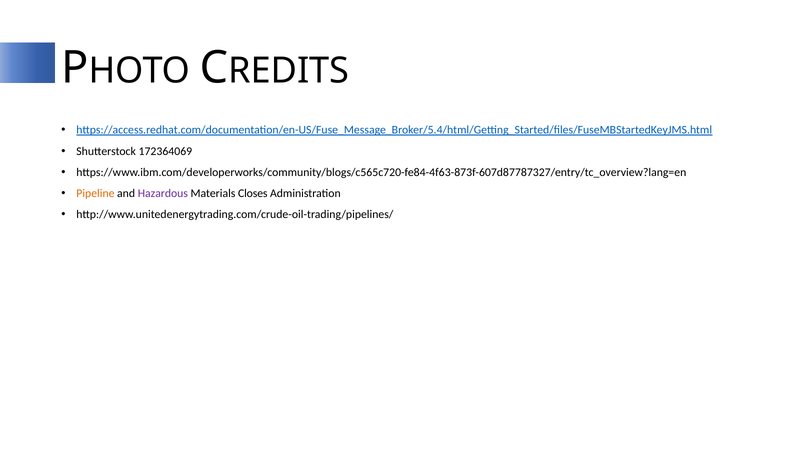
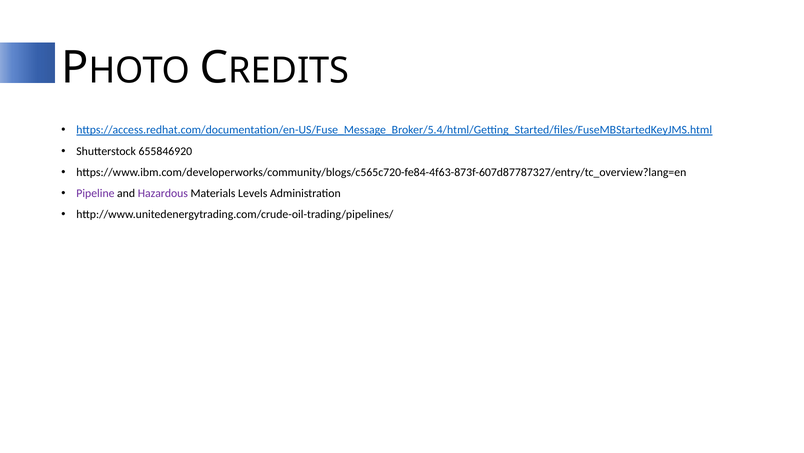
172364069: 172364069 -> 655846920 (165, 151)
Pipeline colour: orange -> purple (95, 193)
Closes: Closes -> Levels (253, 193)
